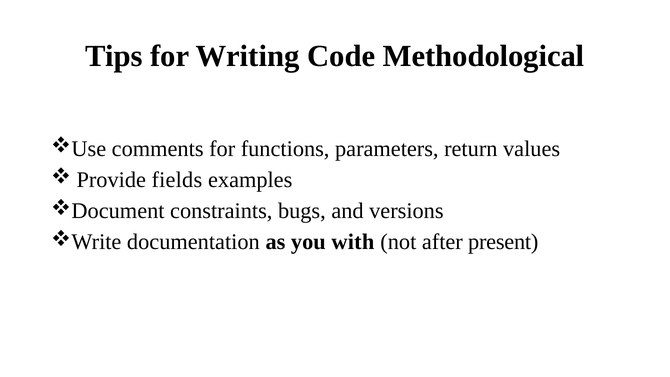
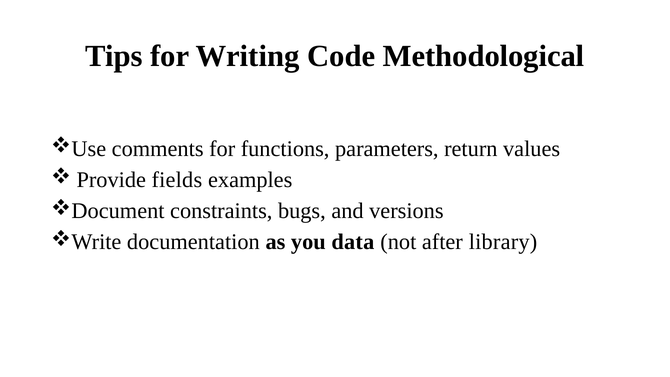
with: with -> data (353, 242)
present: present -> library (503, 242)
